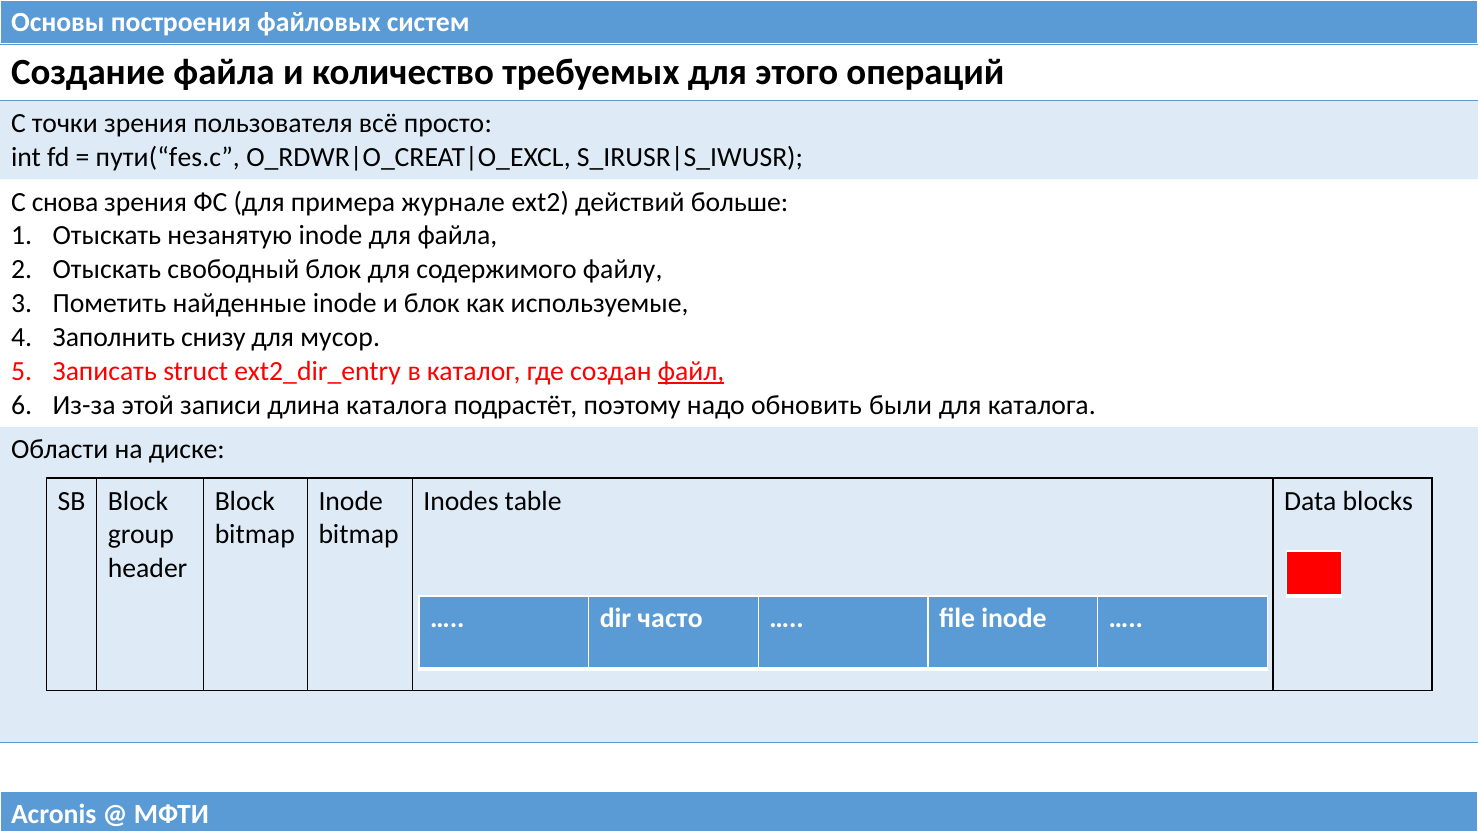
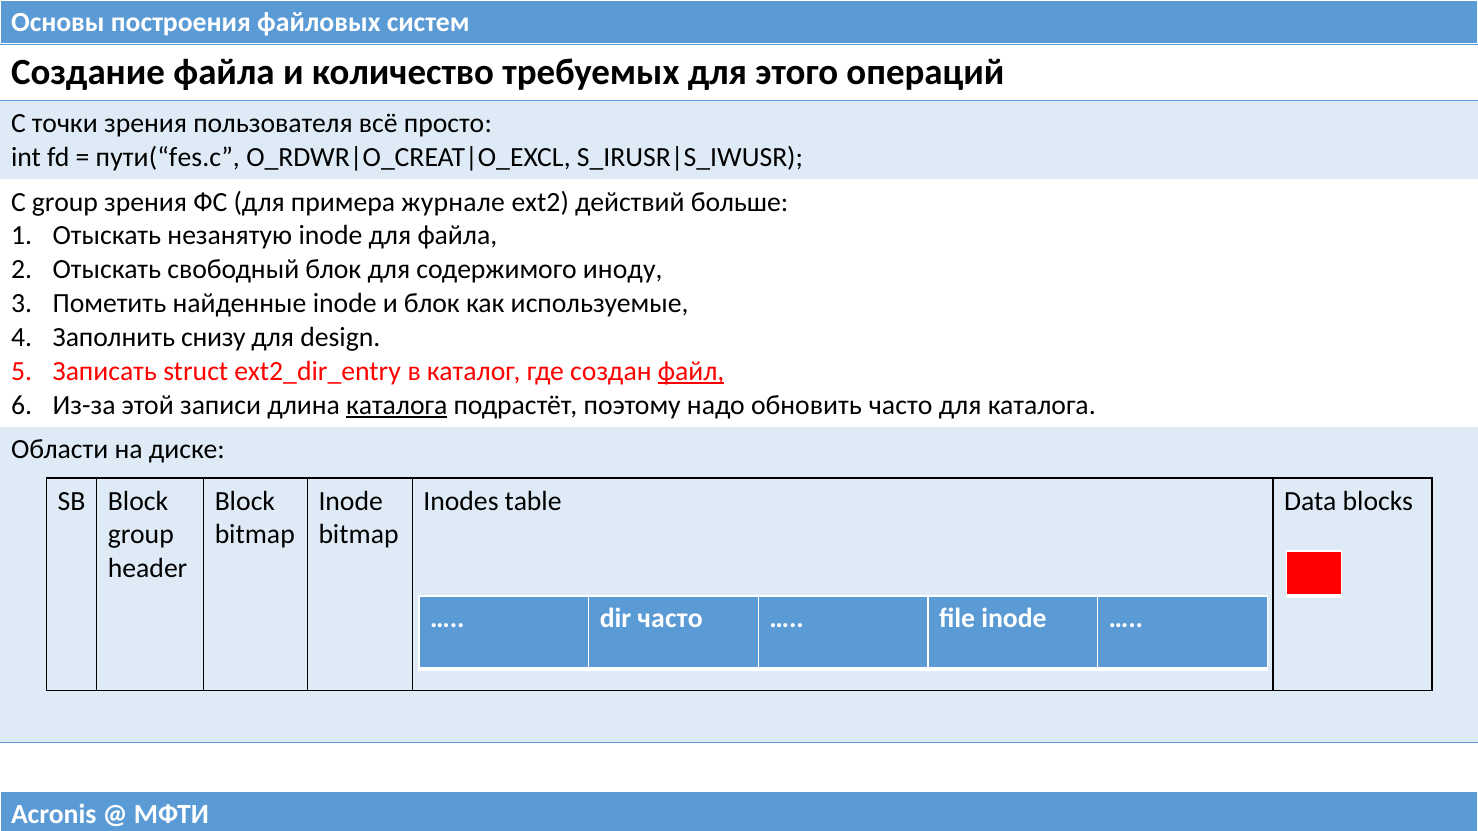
С снова: снова -> group (65, 202)
файлу: файлу -> иноду (623, 270)
мусор: мусор -> design (340, 337)
каталога underline: none -> present (397, 405)
обновить были: были -> часто (901, 405)
